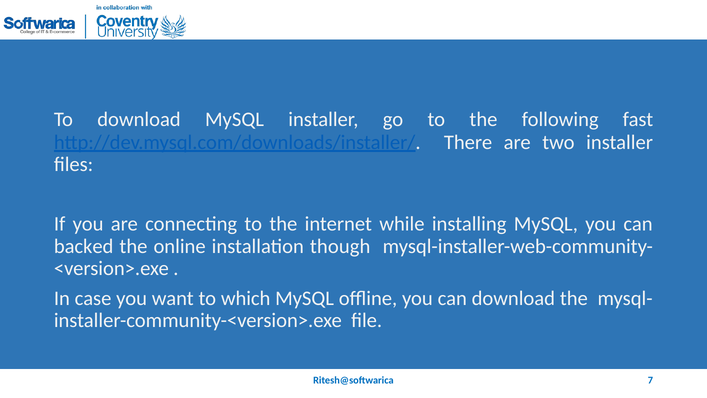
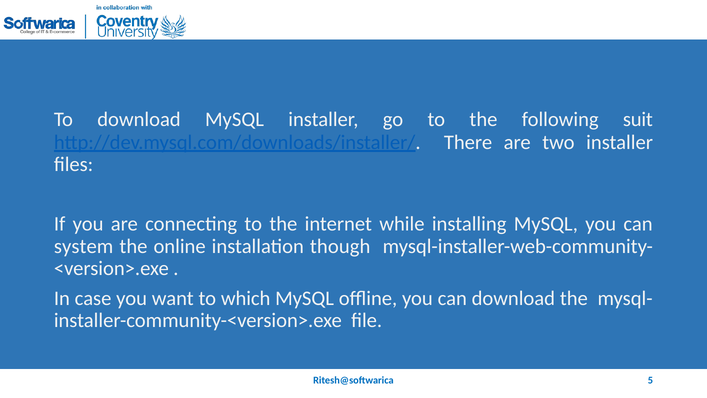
fast: fast -> suit (638, 120)
backed: backed -> system (84, 246)
7: 7 -> 5 (650, 380)
